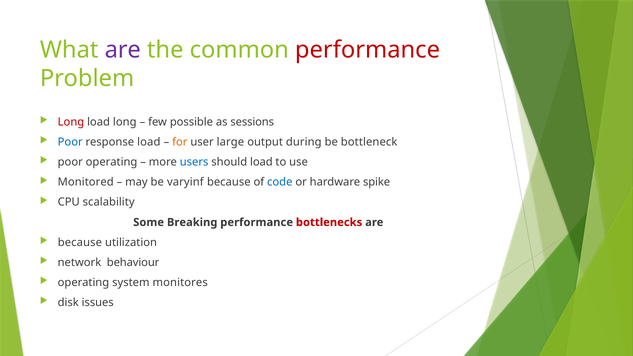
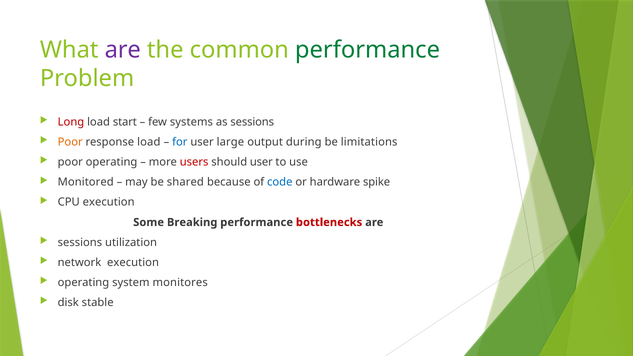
performance colour: red -> green (368, 50)
load long: long -> start (125, 122)
possible: possible -> systems (191, 122)
Poor colour: blue -> orange (70, 142)
for colour: orange -> blue (180, 142)
bottleneck: bottleneck -> limitations (369, 142)
users colour: blue -> red (194, 162)
should load: load -> user (261, 162)
varyinf: varyinf -> shared (185, 182)
CPU scalability: scalability -> execution (109, 202)
because: because -> sessions (80, 242)
network behaviour: behaviour -> execution (133, 262)
issues: issues -> stable (98, 303)
